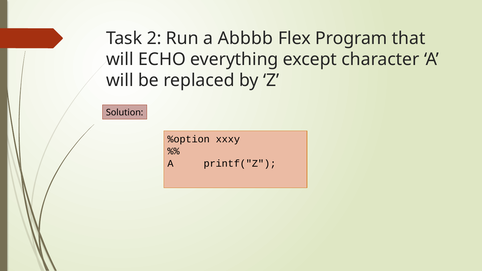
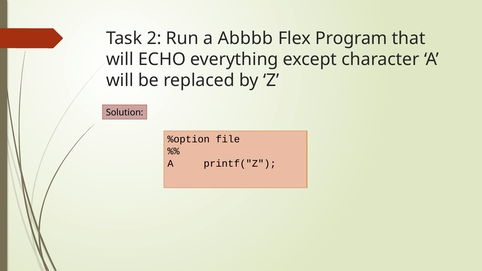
xxxy: xxxy -> file (228, 139)
